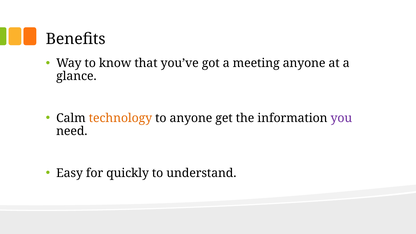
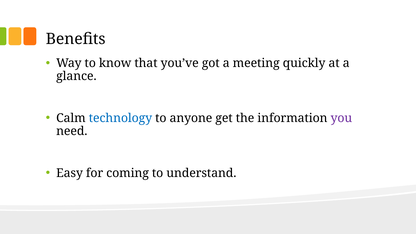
meeting anyone: anyone -> quickly (304, 63)
technology colour: orange -> blue (120, 118)
quickly: quickly -> coming (128, 173)
